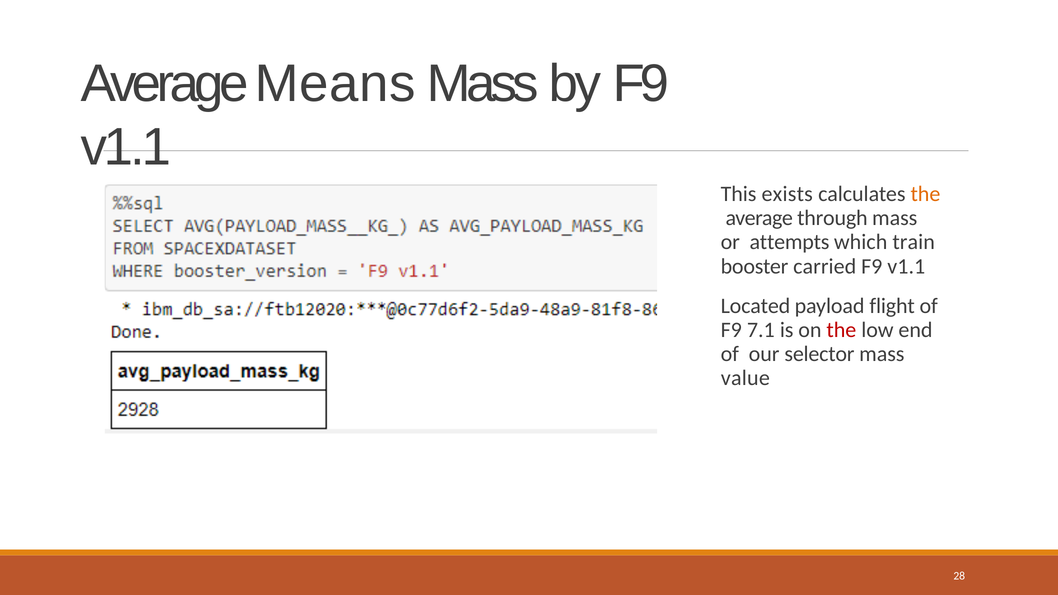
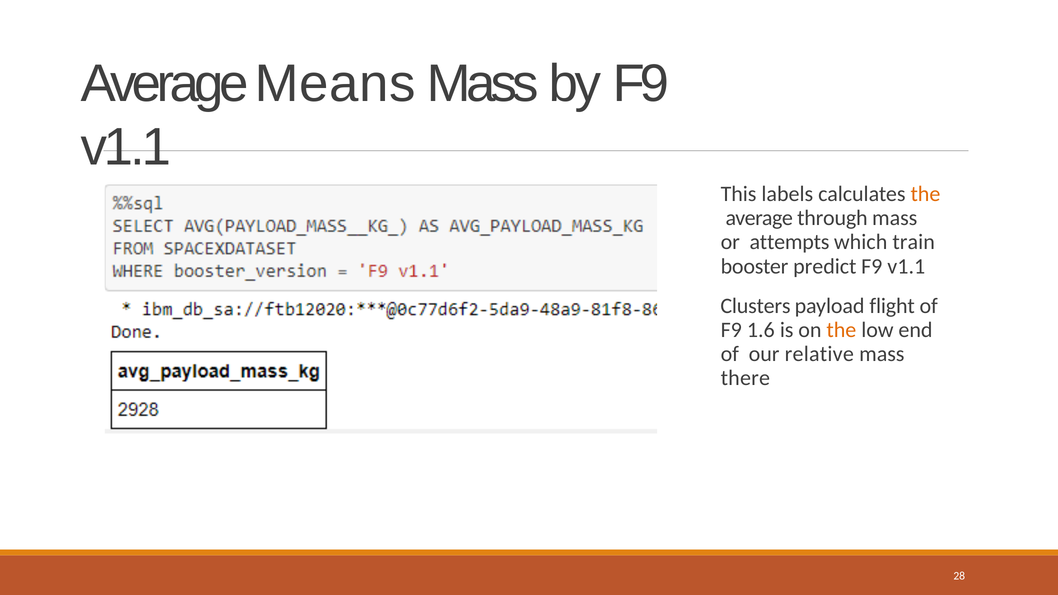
exists: exists -> labels (787, 194)
carried: carried -> predict (825, 266)
Located: Located -> Clusters (755, 306)
7.1: 7.1 -> 1.6 (761, 330)
the colour: red -> orange (841, 330)
selector: selector -> relative (819, 354)
value: value -> there (745, 378)
